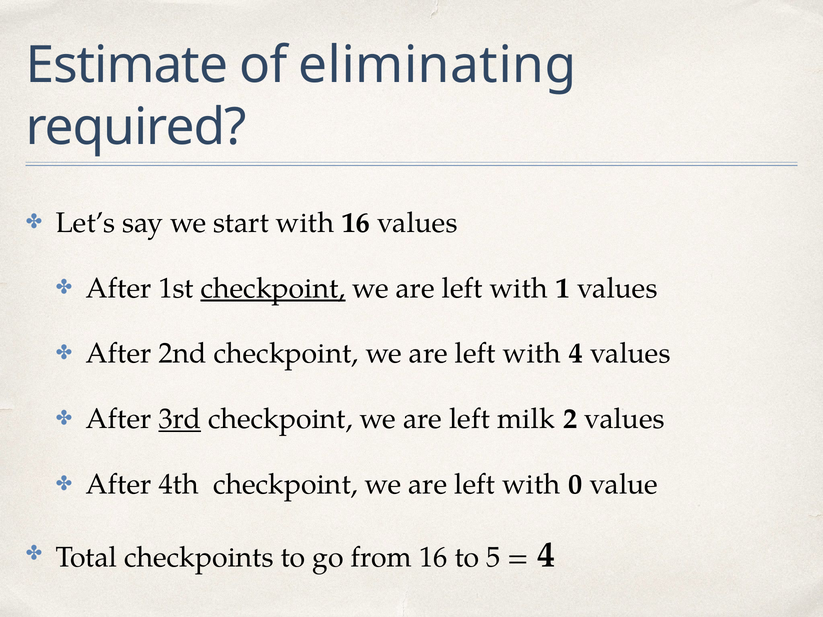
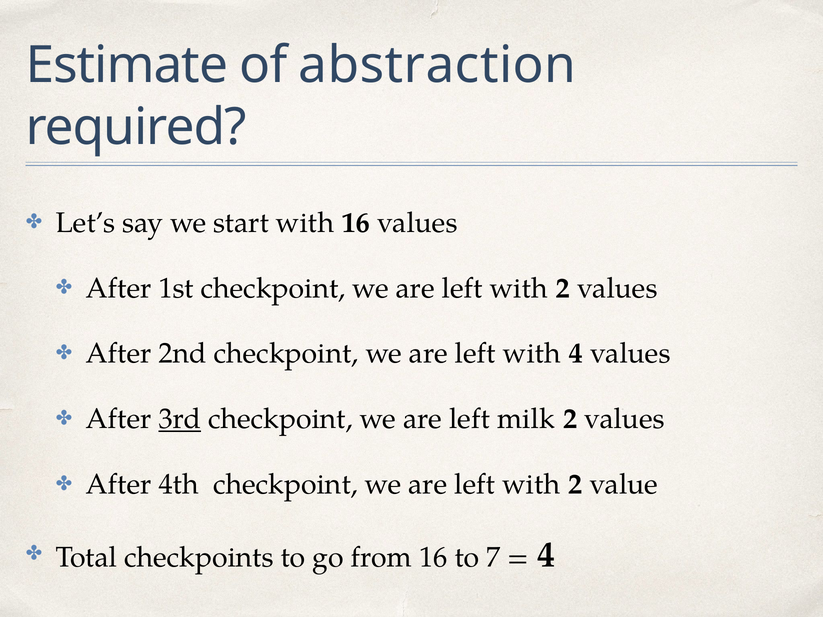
eliminating: eliminating -> abstraction (437, 66)
checkpoint underline: present -> none (273, 288)
1: 1 -> 2 (563, 288)
0: 0 -> 2 (575, 485)
5: 5 -> 7 (493, 558)
